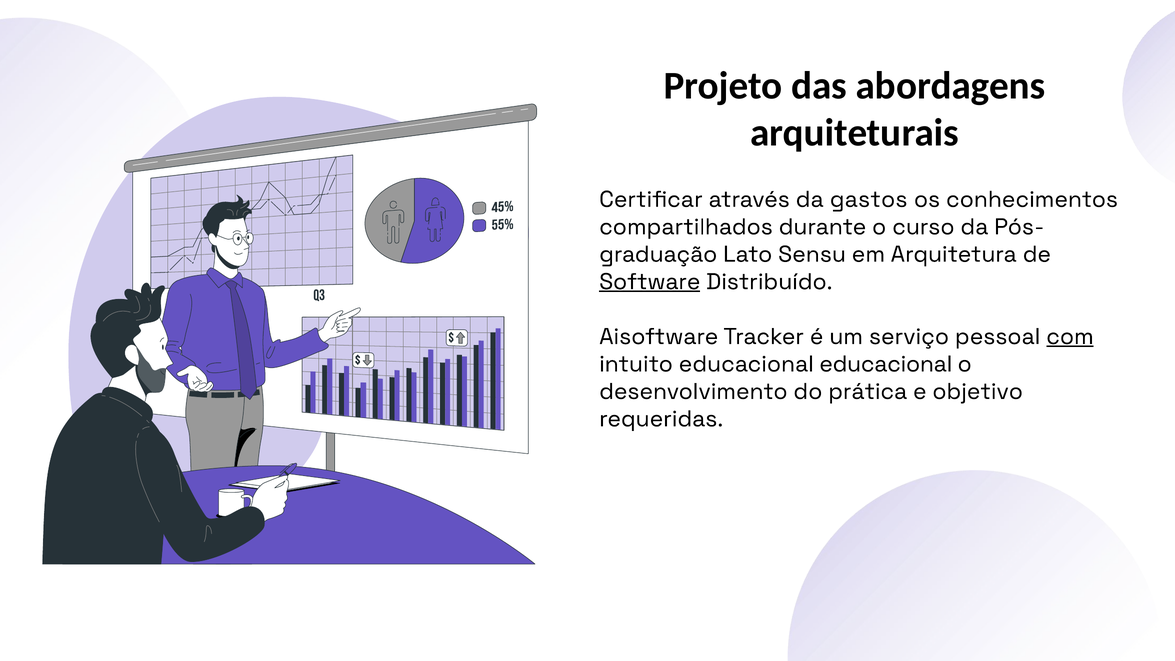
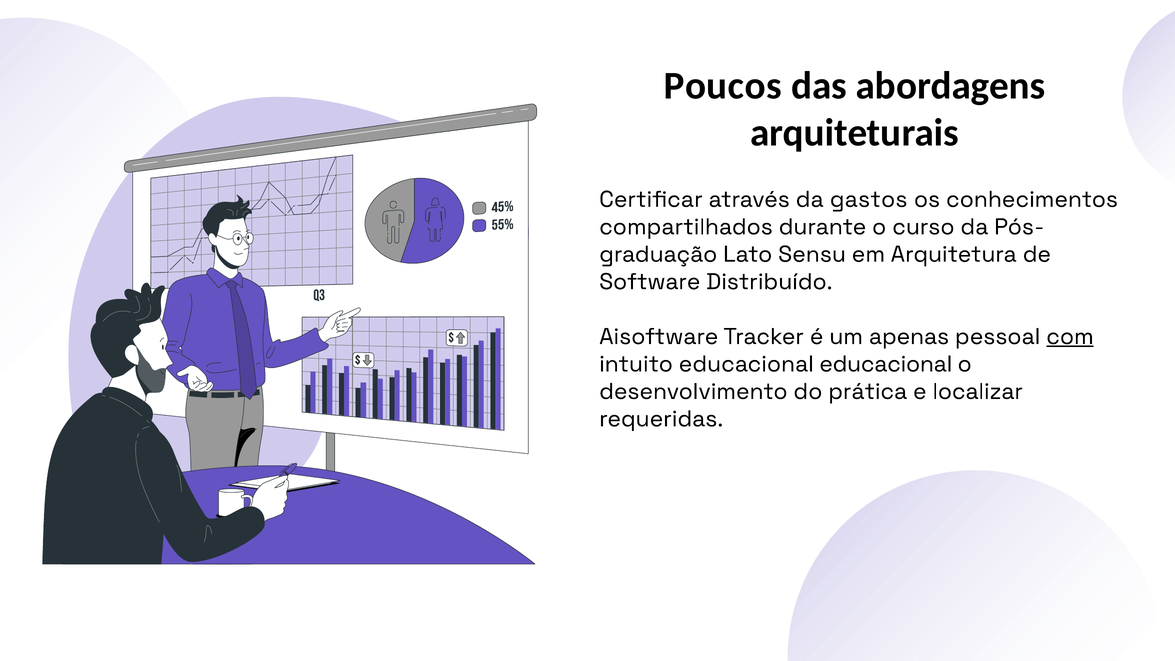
Projeto: Projeto -> Poucos (723, 86)
Software underline: present -> none (650, 282)
serviço: serviço -> apenas (909, 336)
objetivo: objetivo -> localizar (978, 391)
